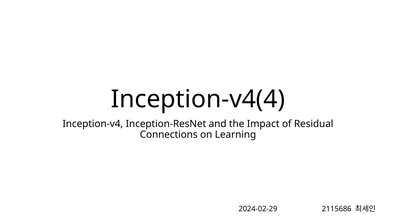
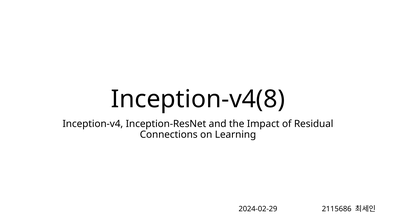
Inception-v4(4: Inception-v4(4 -> Inception-v4(8 (198, 99)
